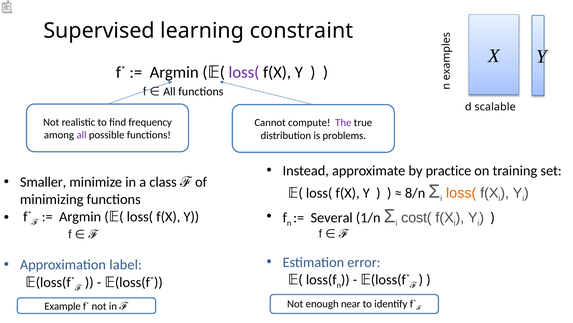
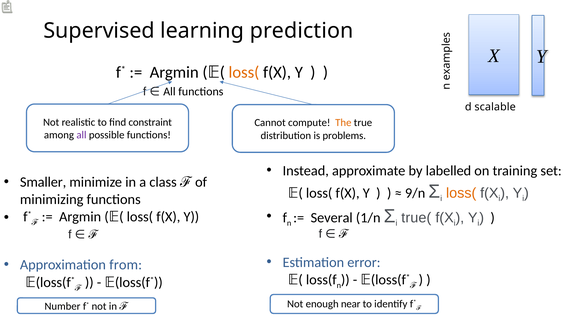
constraint: constraint -> prediction (302, 31)
loss( colour: purple -> orange (244, 72)
frequency: frequency -> constraint (150, 122)
The colour: purple -> orange (343, 123)
practice: practice -> labelled (448, 170)
8/n: 8/n -> 9/n (415, 193)
cost(: cost( -> true( (416, 217)
label: label -> from (126, 265)
Example: Example -> Number (62, 306)
